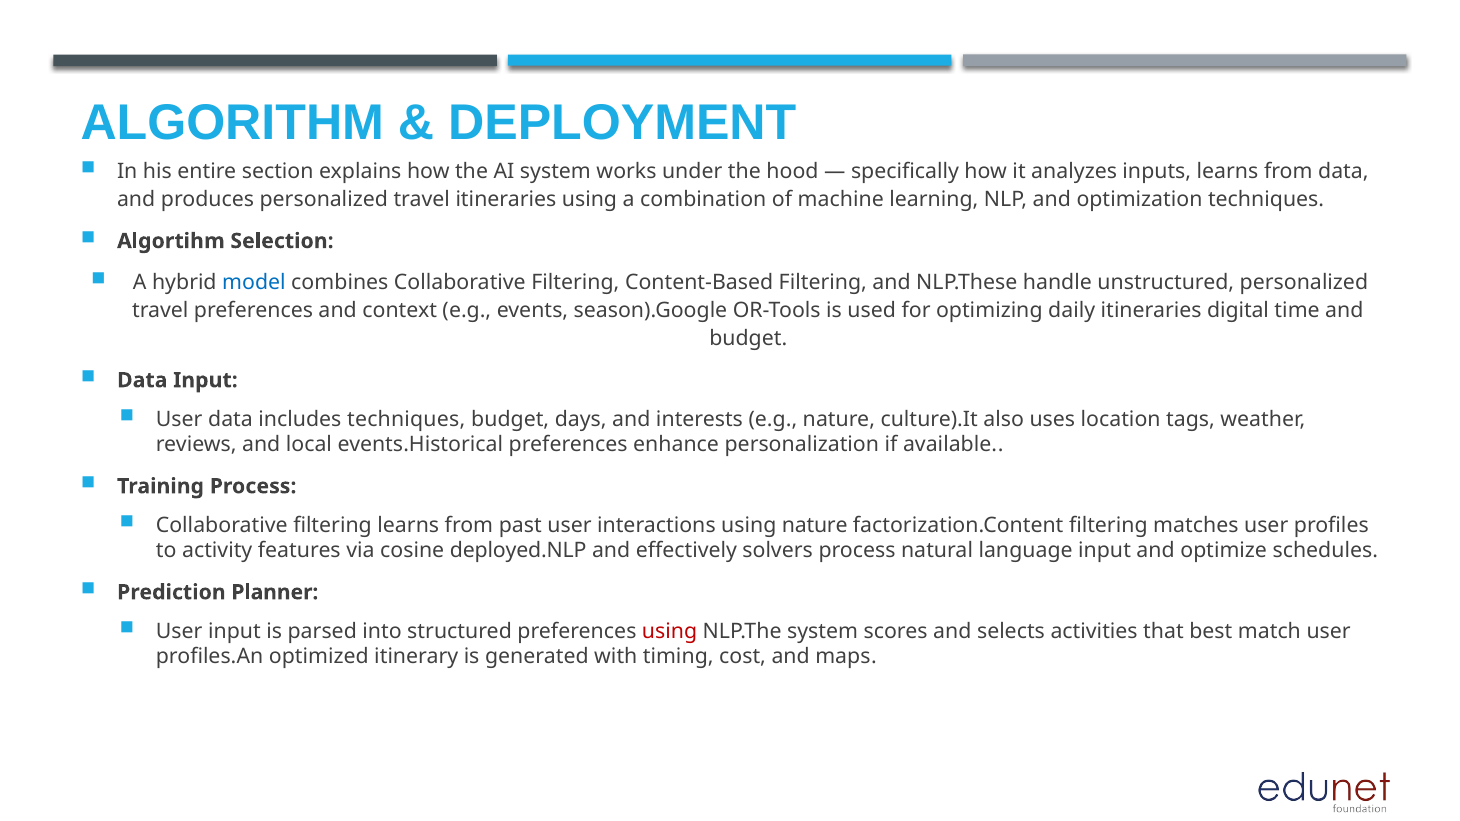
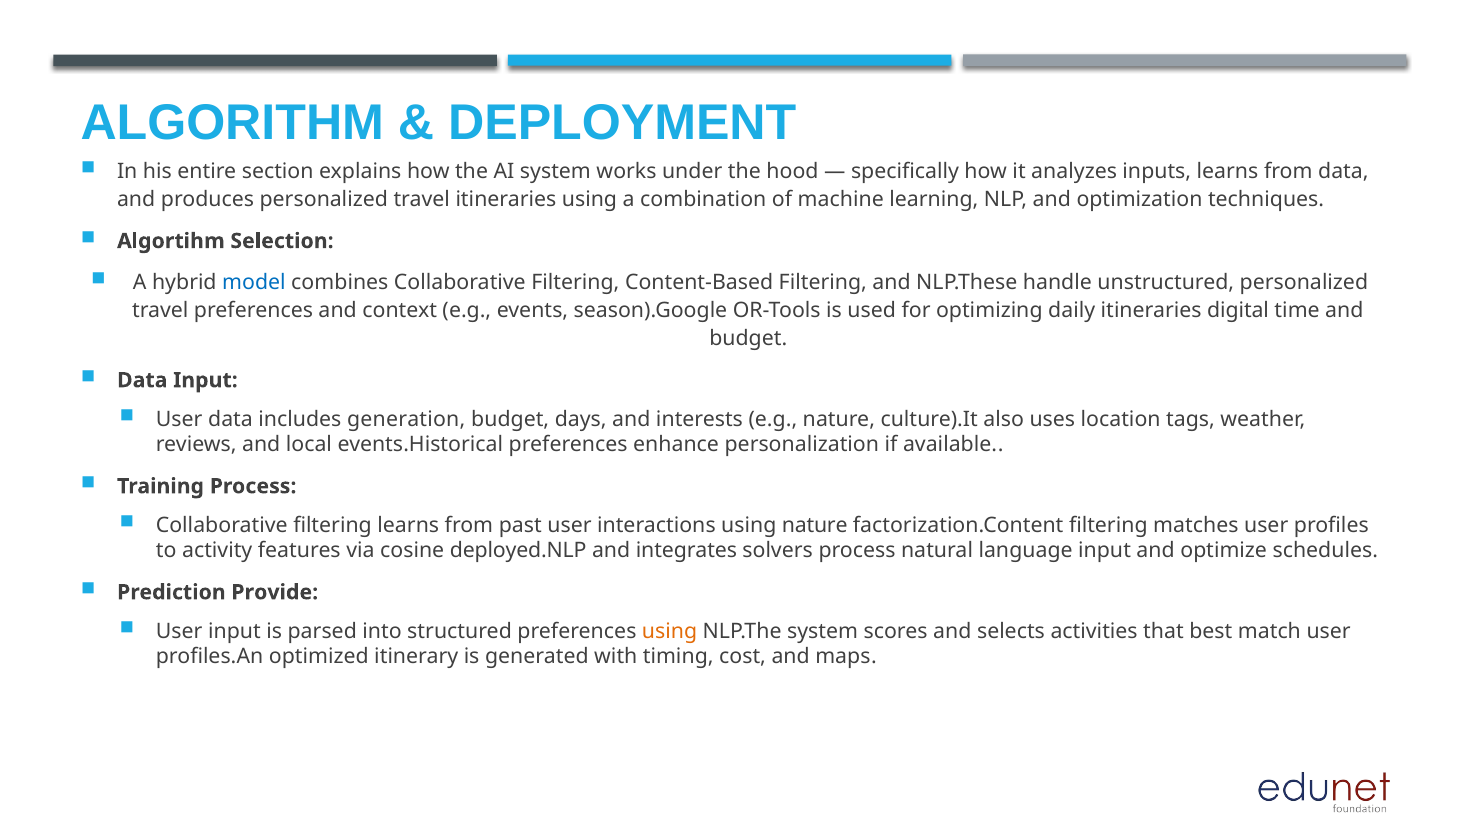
includes techniques: techniques -> generation (406, 419)
effectively: effectively -> integrates (686, 551)
Planner: Planner -> Provide (275, 592)
using colour: red -> orange (670, 631)
